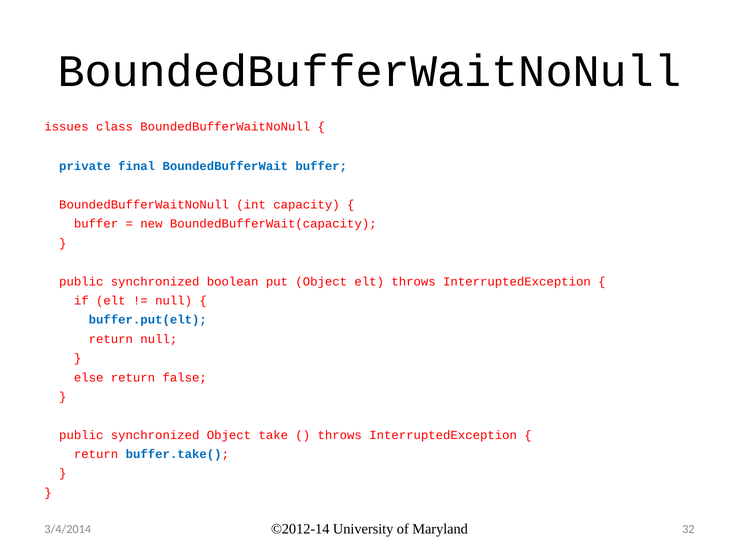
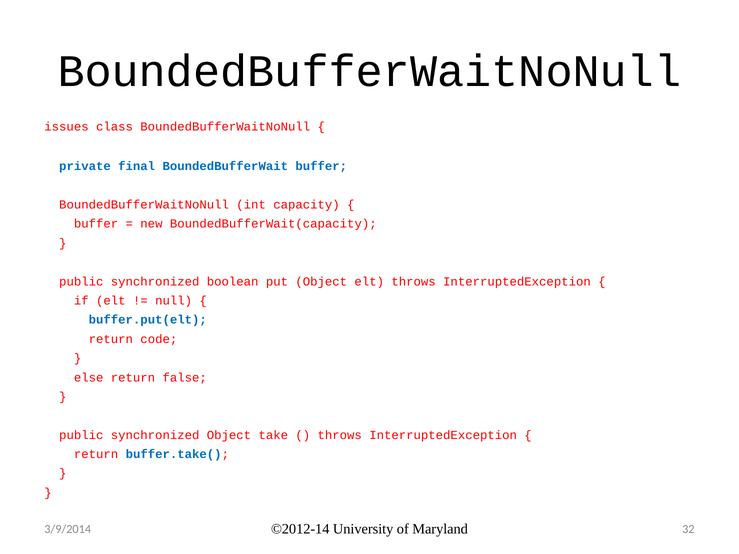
return null: null -> code (159, 339)
3/4/2014: 3/4/2014 -> 3/9/2014 (68, 529)
